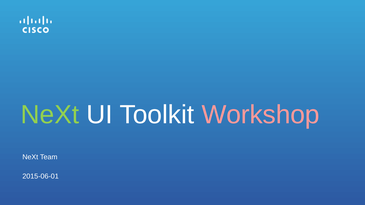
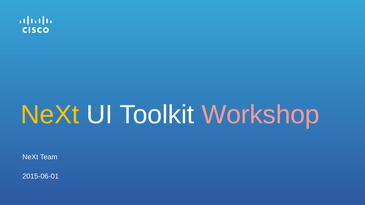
NeXt colour: light green -> yellow (50, 115)
